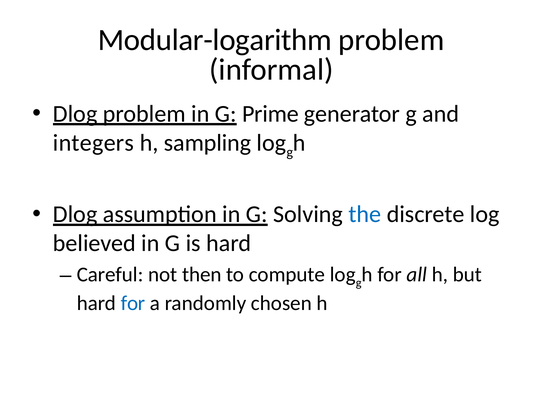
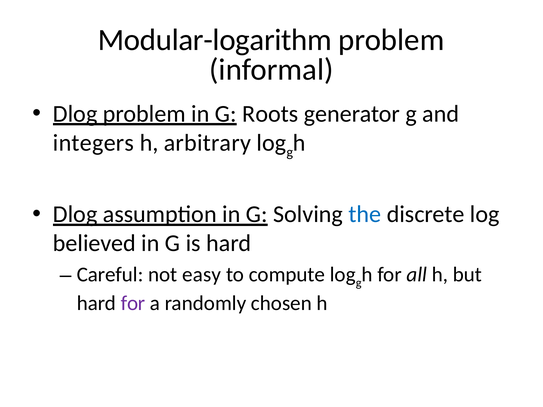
Prime: Prime -> Roots (270, 114)
sampling: sampling -> arbitrary (207, 143)
then: then -> easy (202, 275)
for colour: blue -> purple (133, 303)
